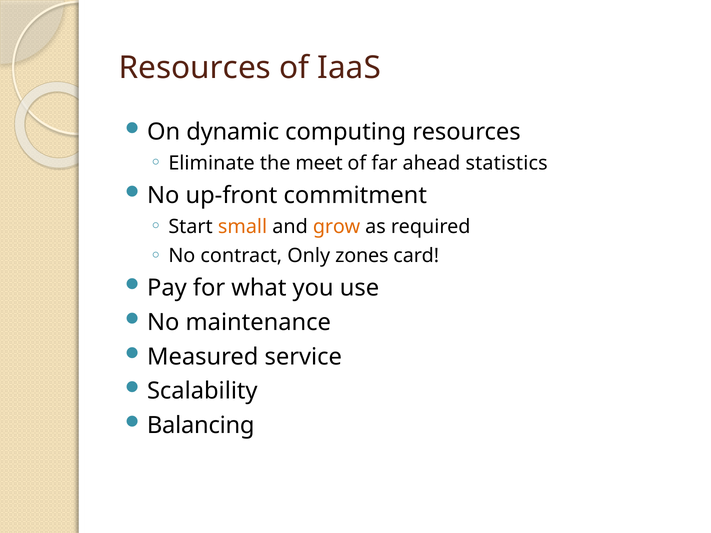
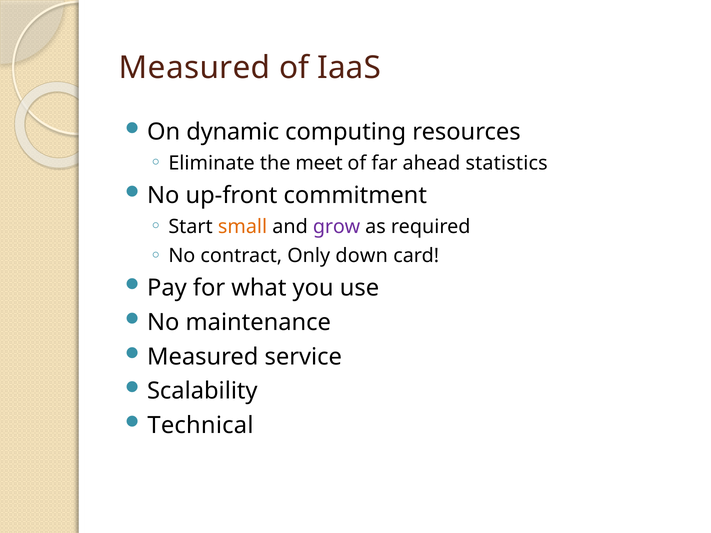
Resources: Resources -> Measured (195, 68)
grow colour: orange -> purple (337, 227)
zones: zones -> down (362, 256)
Balancing: Balancing -> Technical (200, 426)
